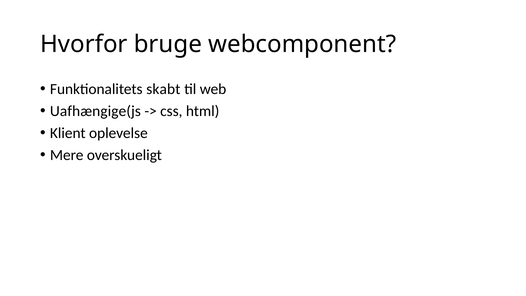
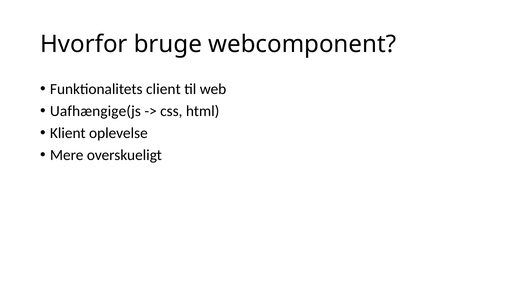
skabt: skabt -> client (163, 89)
